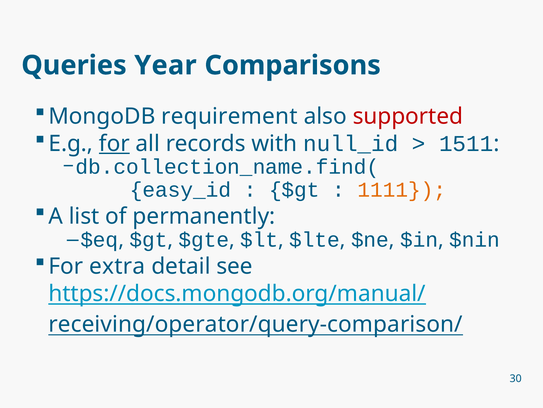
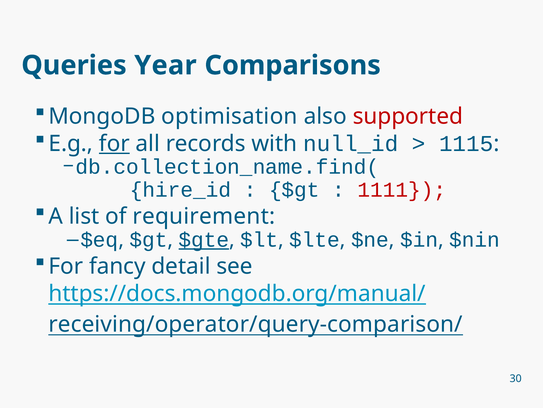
requirement: requirement -> optimisation (229, 116)
1511: 1511 -> 1115 (466, 143)
easy_id: easy_id -> hire_id (181, 189)
1111 colour: orange -> red (402, 189)
permanently: permanently -> requirement (204, 216)
$gte underline: none -> present (204, 239)
extra: extra -> fancy (117, 266)
